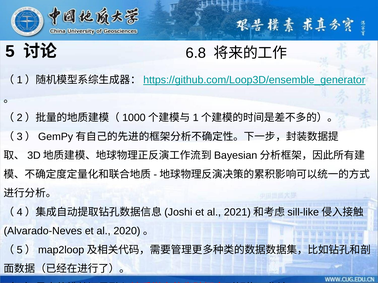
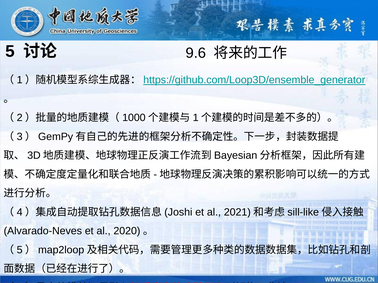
6.8: 6.8 -> 9.6 (196, 53)
